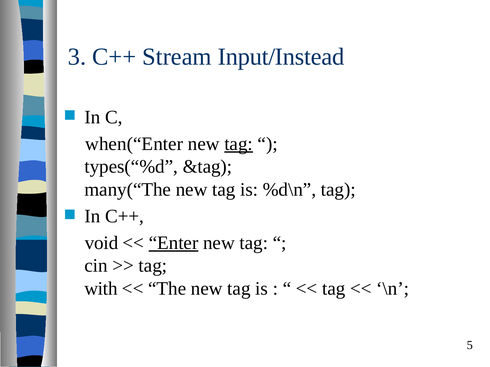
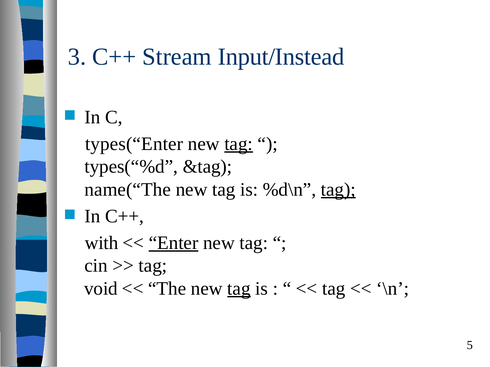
when(“Enter: when(“Enter -> types(“Enter (134, 144)
many(“The: many(“The -> name(“The (128, 190)
tag underline: none -> present (338, 190)
void: void -> with (102, 243)
with: with -> void (101, 289)
tag underline: none -> present (239, 289)
